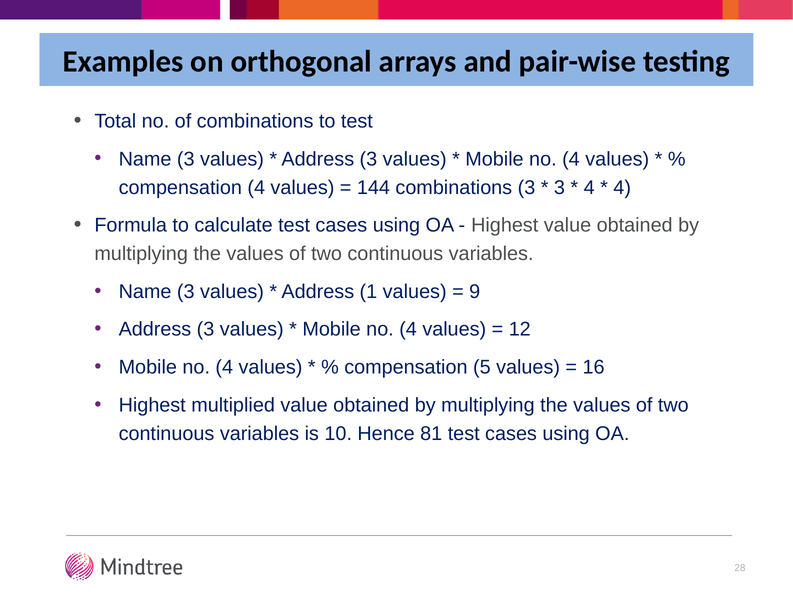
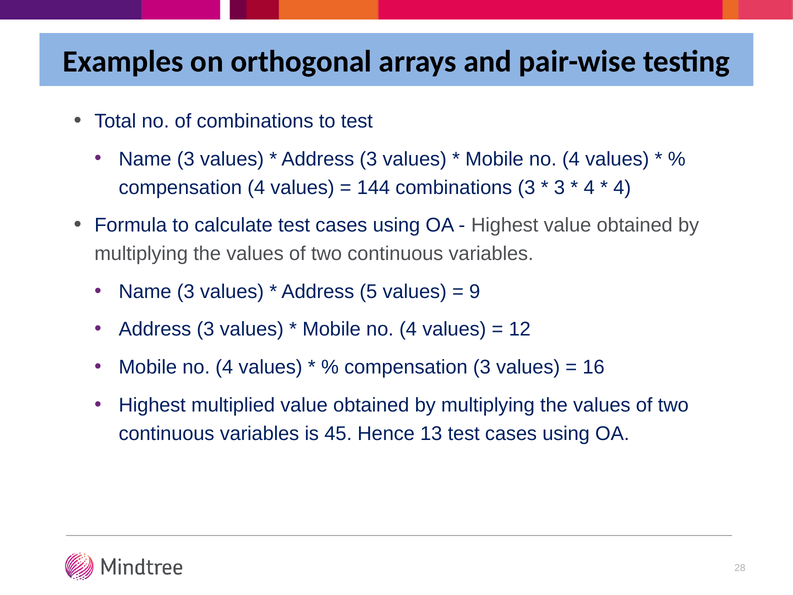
1: 1 -> 5 (368, 292)
compensation 5: 5 -> 3 (482, 367)
10: 10 -> 45 (338, 433)
81: 81 -> 13 (431, 433)
